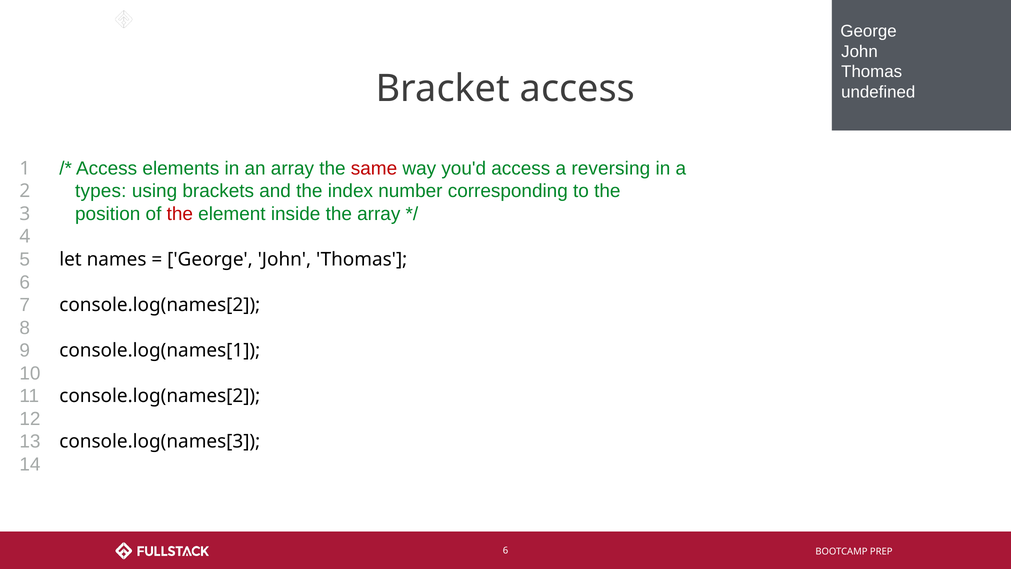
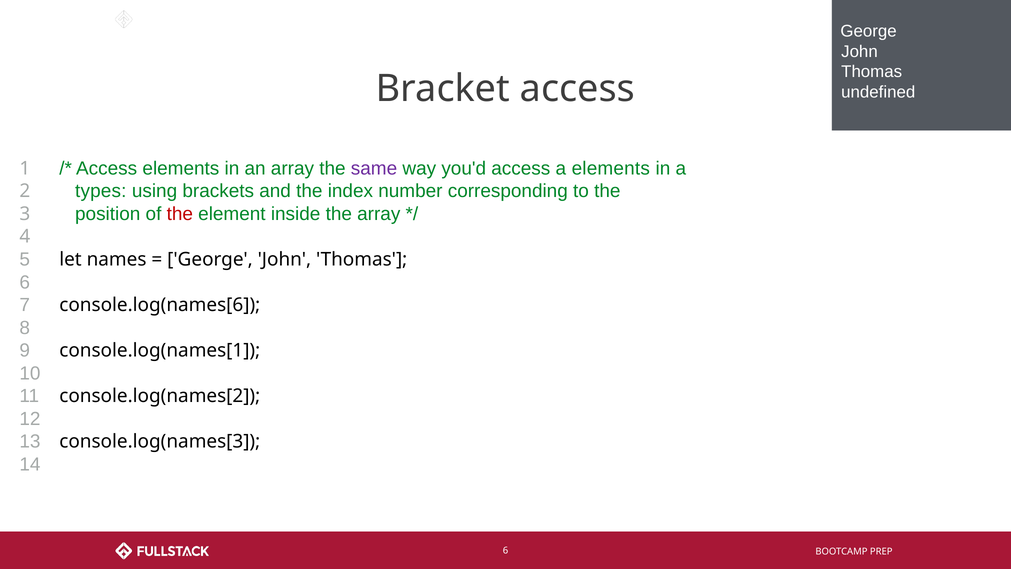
same colour: red -> purple (374, 168)
a reversing: reversing -> elements (611, 168)
console.log(names[2: console.log(names[2 -> console.log(names[6 (160, 305)
